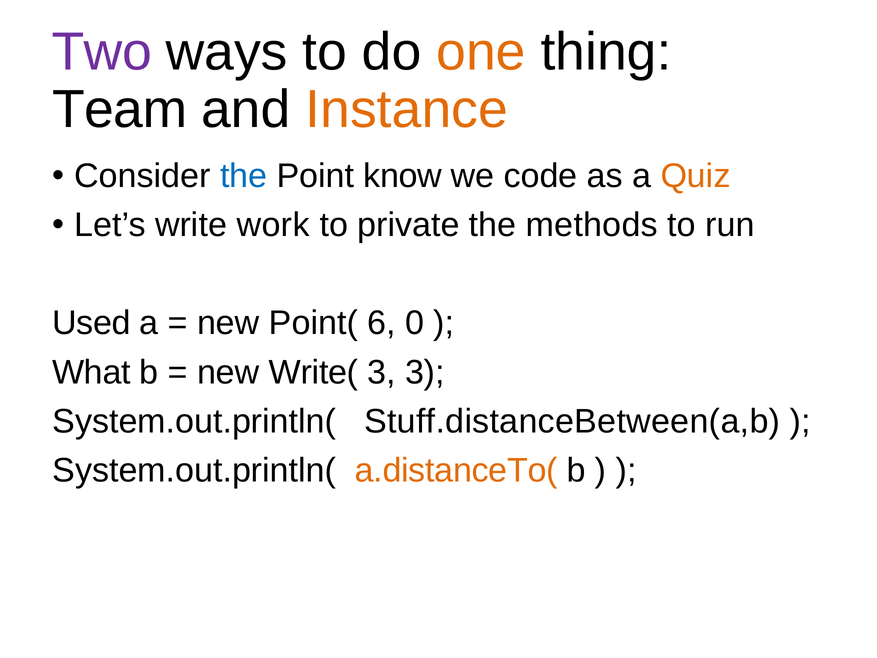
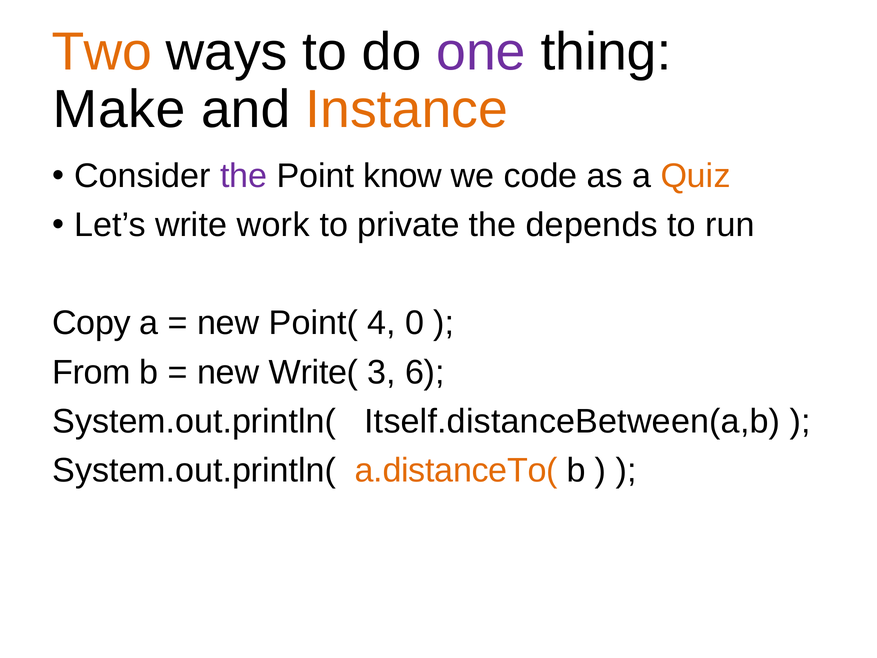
Two colour: purple -> orange (102, 52)
one colour: orange -> purple (481, 52)
Team: Team -> Make (119, 110)
the colour: blue -> purple (244, 176)
methods: methods -> depends (592, 225)
Used: Used -> Copy (91, 323)
6: 6 -> 4 (381, 323)
What: What -> From (91, 372)
3 3: 3 -> 6 (425, 372)
Stuff.distanceBetween(a,b: Stuff.distanceBetween(a,b -> Itself.distanceBetween(a,b (572, 421)
